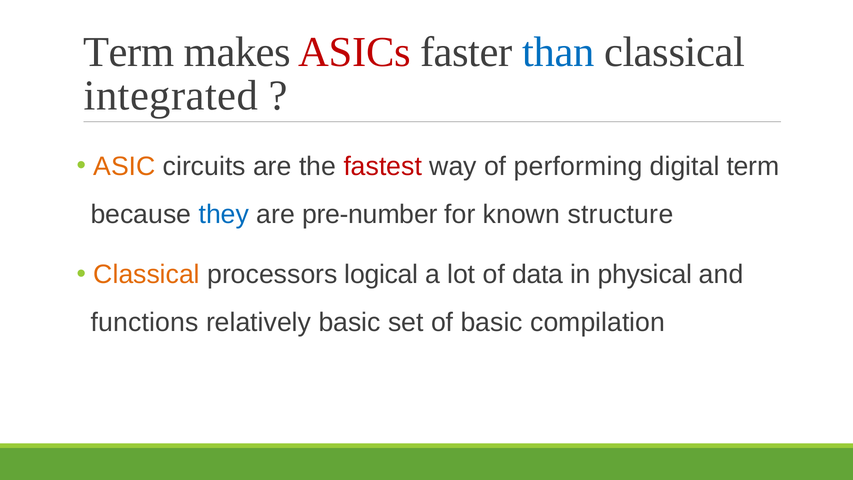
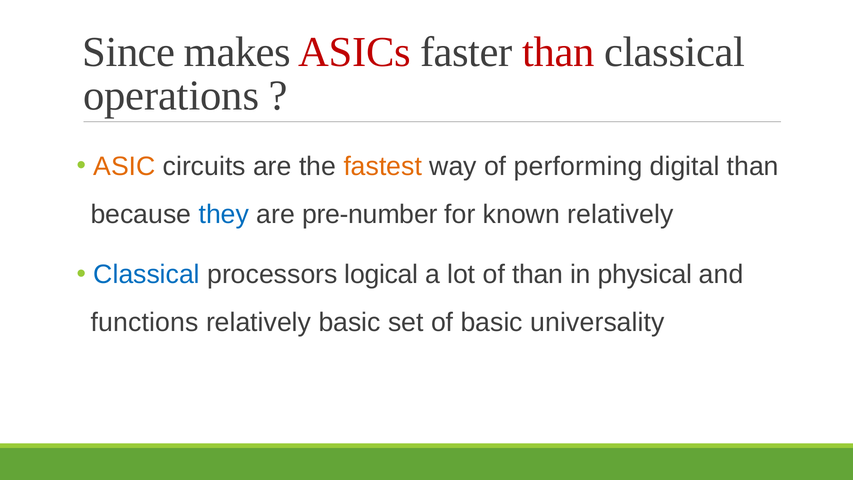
Term: Term -> Since (129, 52)
than colour: blue -> red (558, 52)
integrated: integrated -> operations (171, 96)
fastest colour: red -> orange (383, 166)
digital term: term -> than (753, 166)
known structure: structure -> relatively (621, 214)
Classical colour: orange -> blue (147, 275)
of data: data -> than (538, 275)
compilation: compilation -> universality (598, 323)
